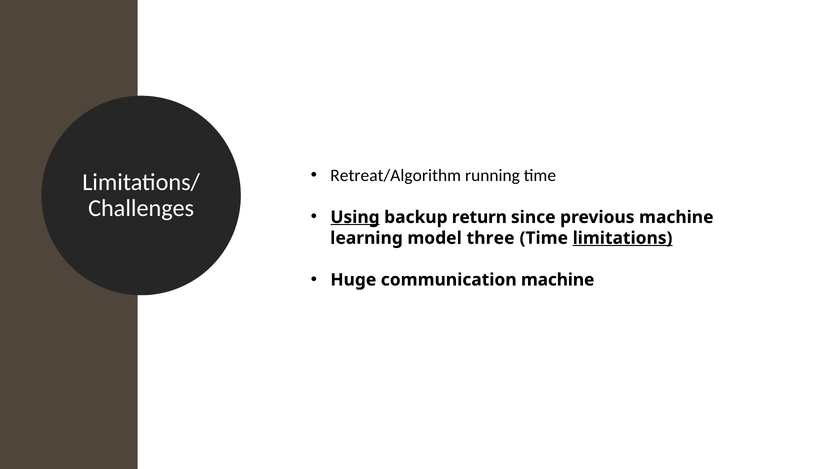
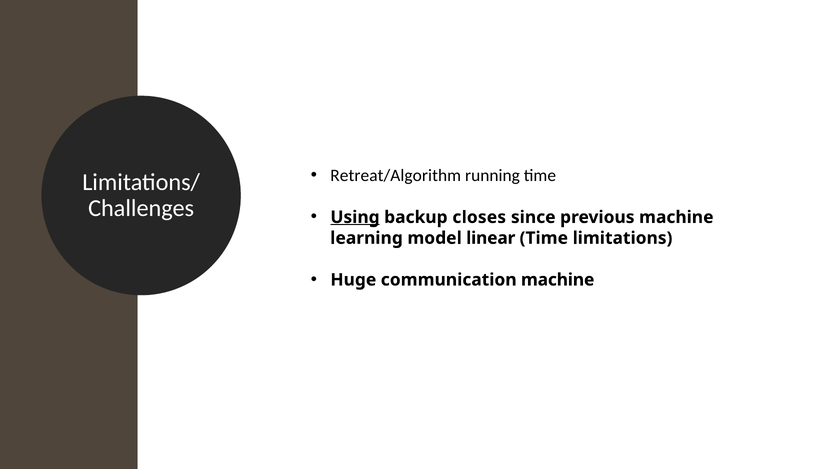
return: return -> closes (479, 217)
three: three -> linear (491, 238)
limitations underline: present -> none (622, 238)
